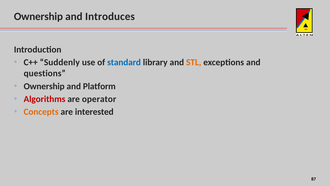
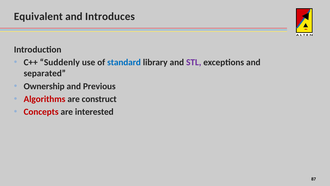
Ownership: Ownership -> Equivalent (38, 16)
STL colour: orange -> purple (194, 62)
questions: questions -> separated (45, 73)
Platform: Platform -> Previous (99, 86)
operator: operator -> construct (99, 99)
Concepts colour: orange -> red (41, 112)
